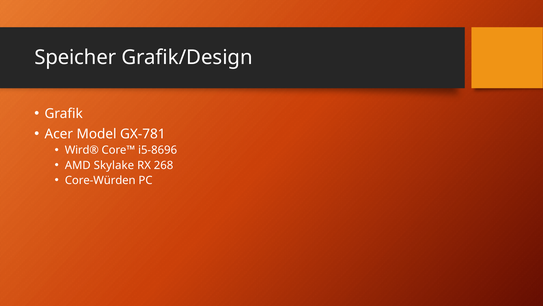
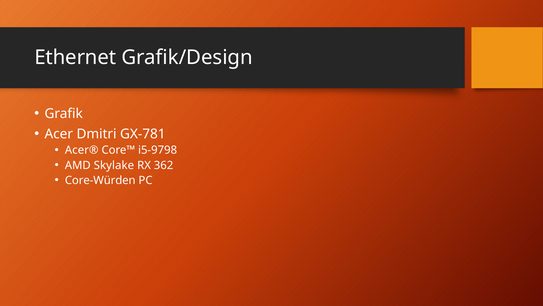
Speicher: Speicher -> Ethernet (75, 57)
Model: Model -> Dmitri (97, 134)
Wird®: Wird® -> Acer® (82, 150)
i5-8696: i5-8696 -> i5-9798 (158, 150)
268: 268 -> 362 (164, 165)
